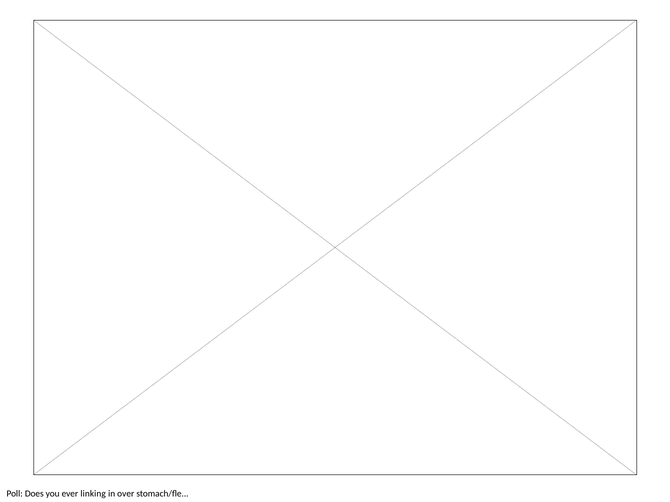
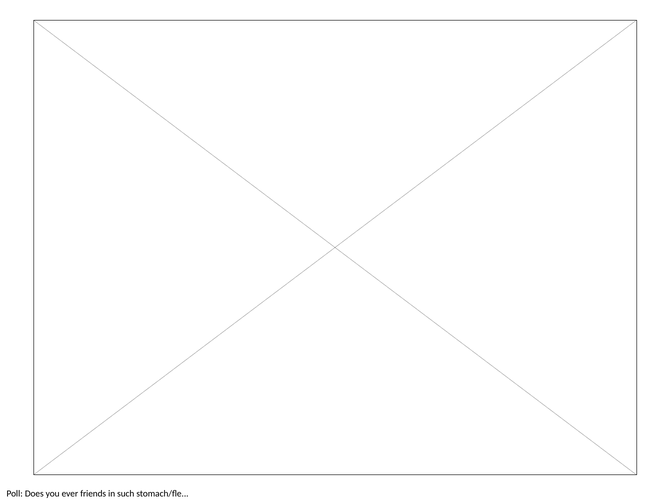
linking: linking -> friends (93, 494)
over: over -> such (126, 494)
